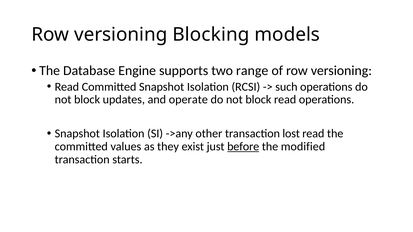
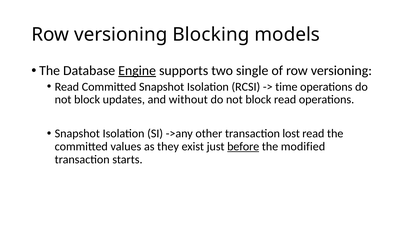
Engine underline: none -> present (137, 71)
range: range -> single (252, 71)
such: such -> time (286, 87)
operate: operate -> without (188, 100)
